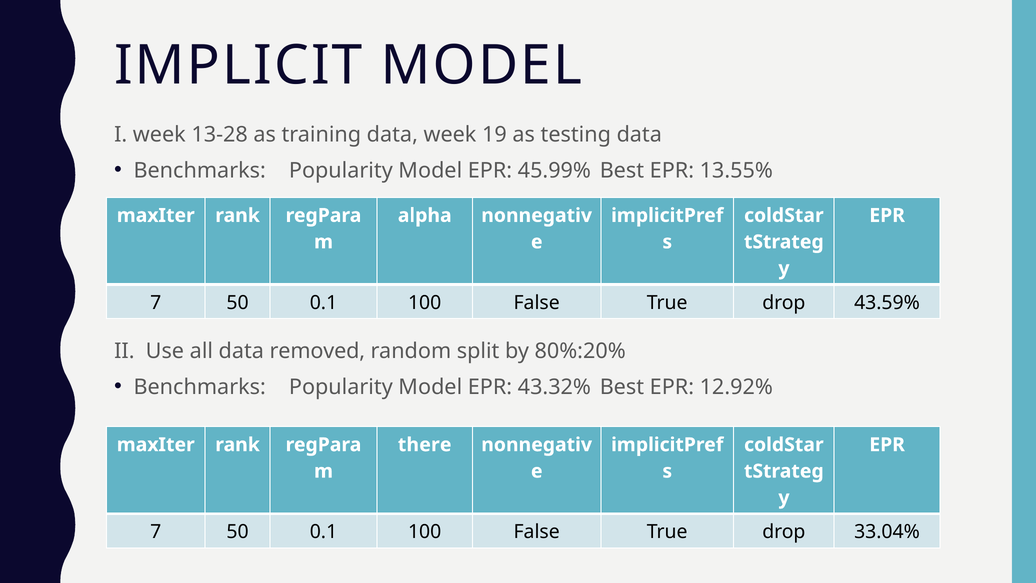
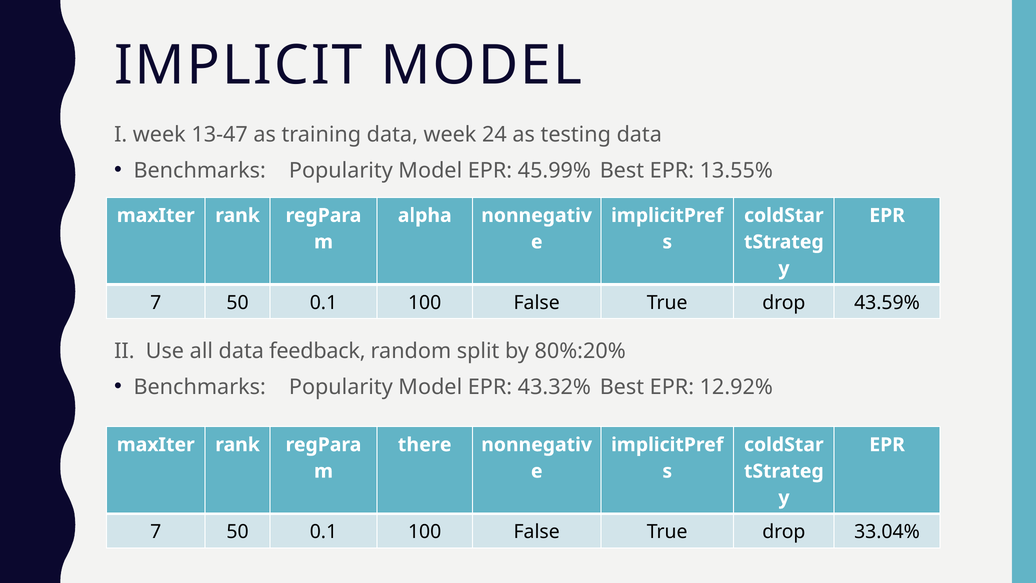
13-28: 13-28 -> 13-47 (220, 134)
19: 19 -> 24 (494, 134)
removed: removed -> feedback (317, 351)
